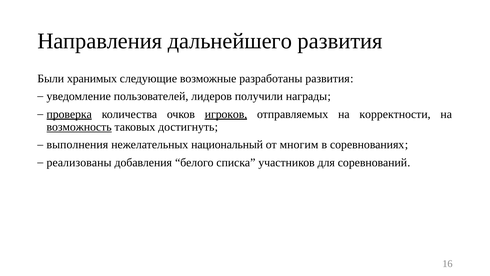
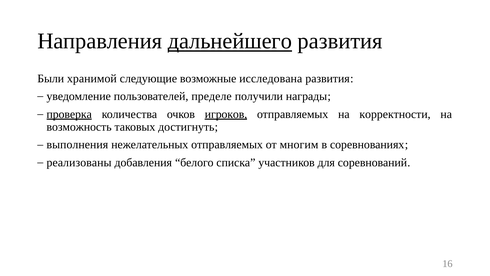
дальнейшего underline: none -> present (230, 41)
хранимых: хранимых -> хранимой (92, 78)
разработаны: разработаны -> исследована (271, 78)
лидеров: лидеров -> пределе (212, 96)
возможность underline: present -> none (79, 127)
нежелательных национальный: национальный -> отправляемых (227, 144)
